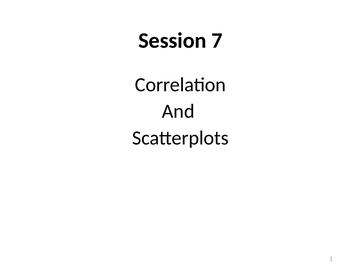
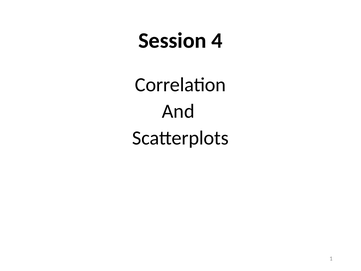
7: 7 -> 4 (217, 40)
